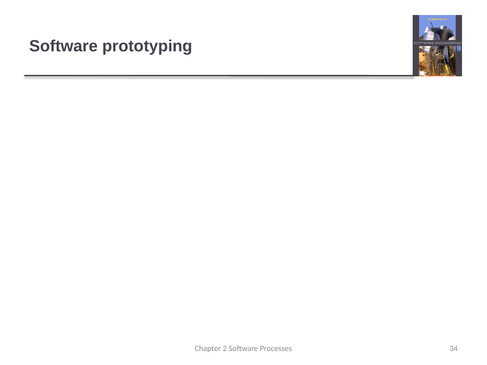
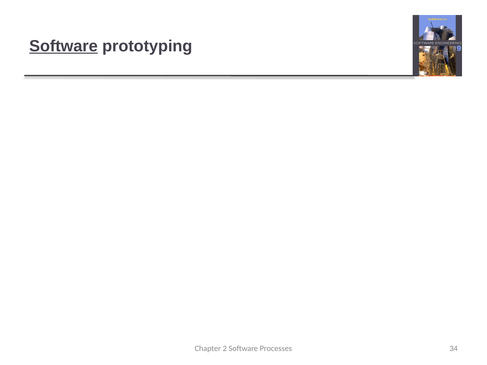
Software underline: none -> present (63, 46)
